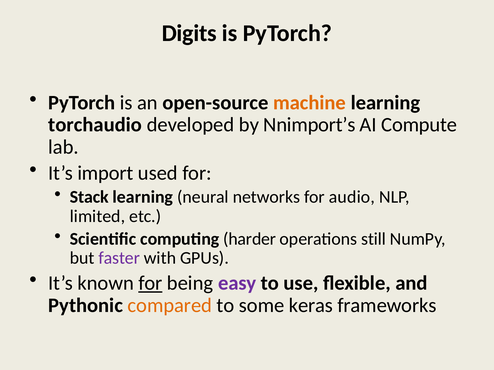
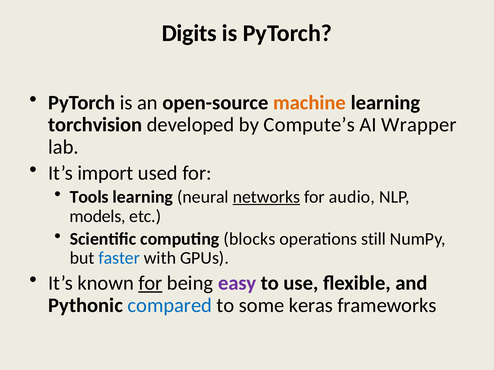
torchaudio: torchaudio -> torchvision (95, 125)
Nnimport’s: Nnimport’s -> Compute’s (309, 125)
Compute: Compute -> Wrapper (419, 125)
Stack: Stack -> Tools (89, 197)
networks underline: none -> present (266, 197)
limited: limited -> models (98, 216)
harder: harder -> blocks (249, 239)
faster colour: purple -> blue (119, 258)
compared colour: orange -> blue (170, 306)
